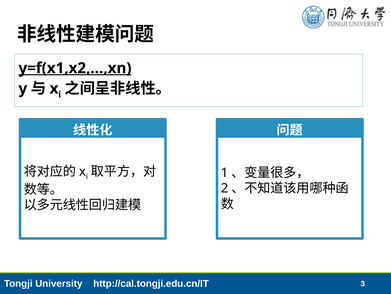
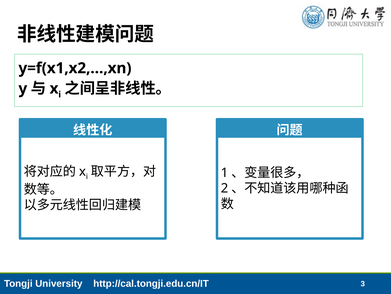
y=f(x1,x2,…,xn underline: present -> none (75, 68)
